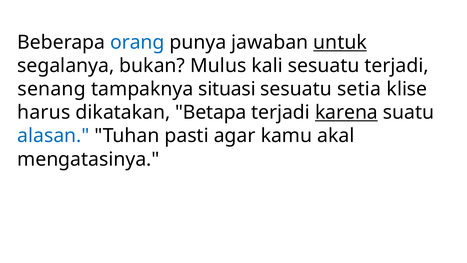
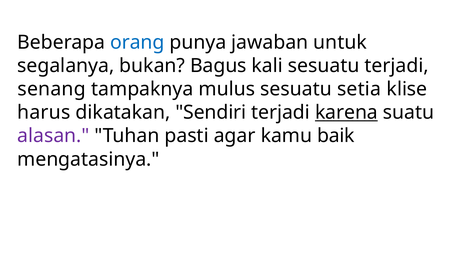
untuk underline: present -> none (340, 42)
Mulus: Mulus -> Bagus (218, 66)
situasi: situasi -> mulus (227, 89)
Betapa: Betapa -> Sendiri (211, 112)
alasan colour: blue -> purple (53, 136)
akal: akal -> baik (336, 136)
